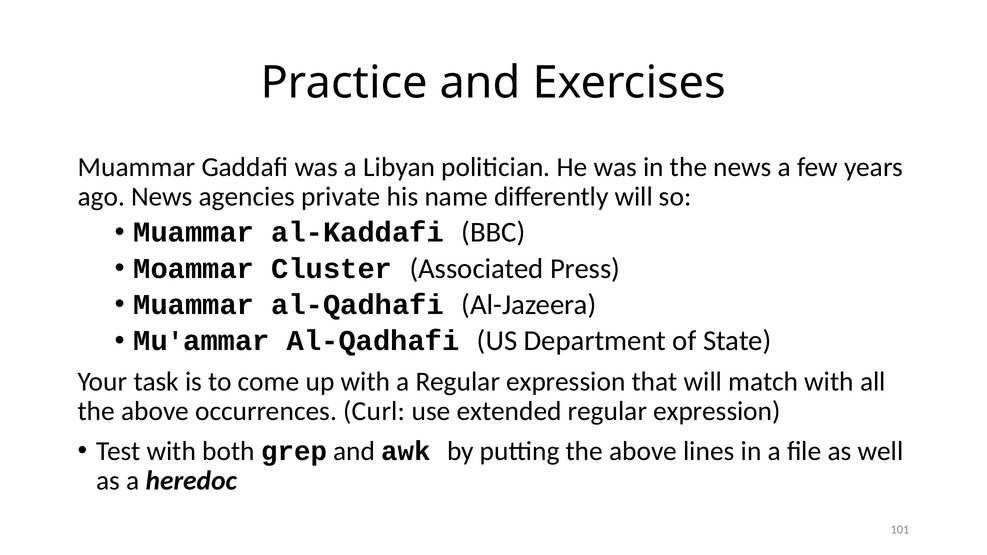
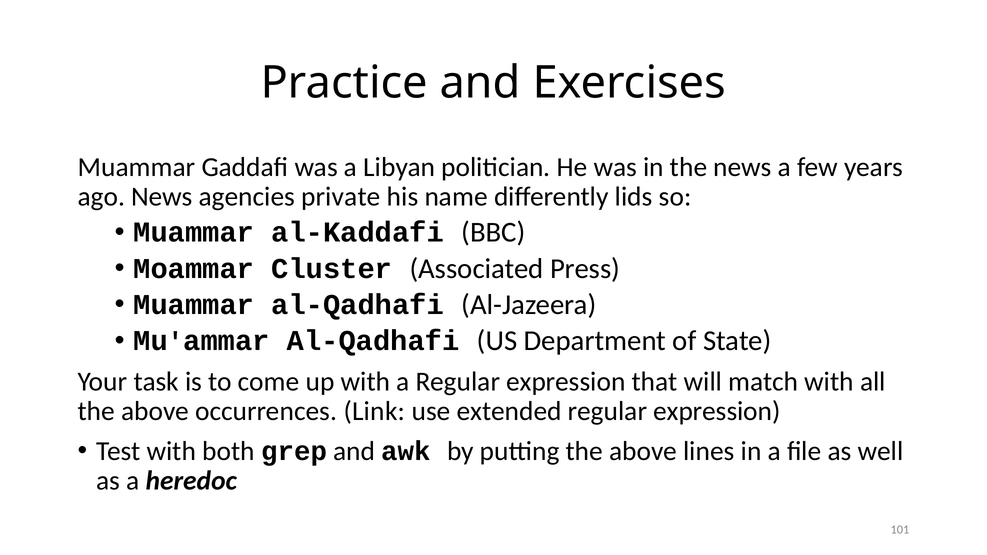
differently will: will -> lids (634, 197)
Curl: Curl -> Link (374, 411)
